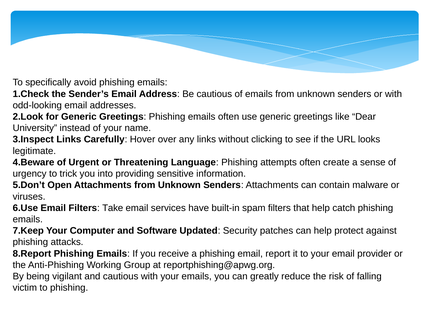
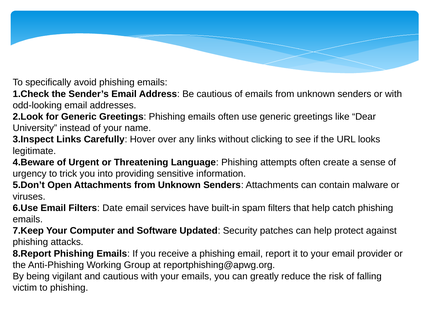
Take: Take -> Date (113, 208)
